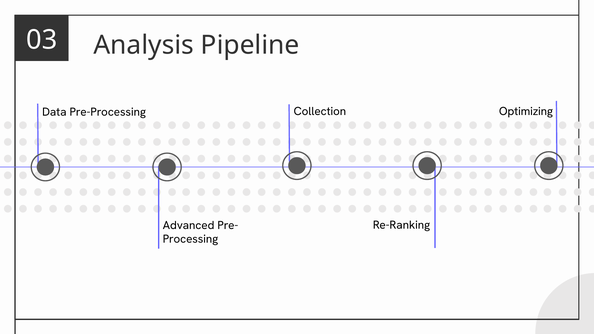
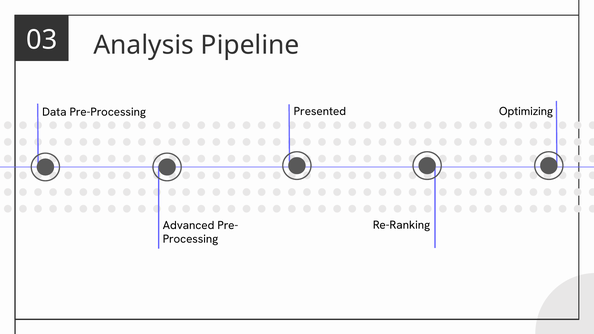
Collection: Collection -> Presented (320, 112)
